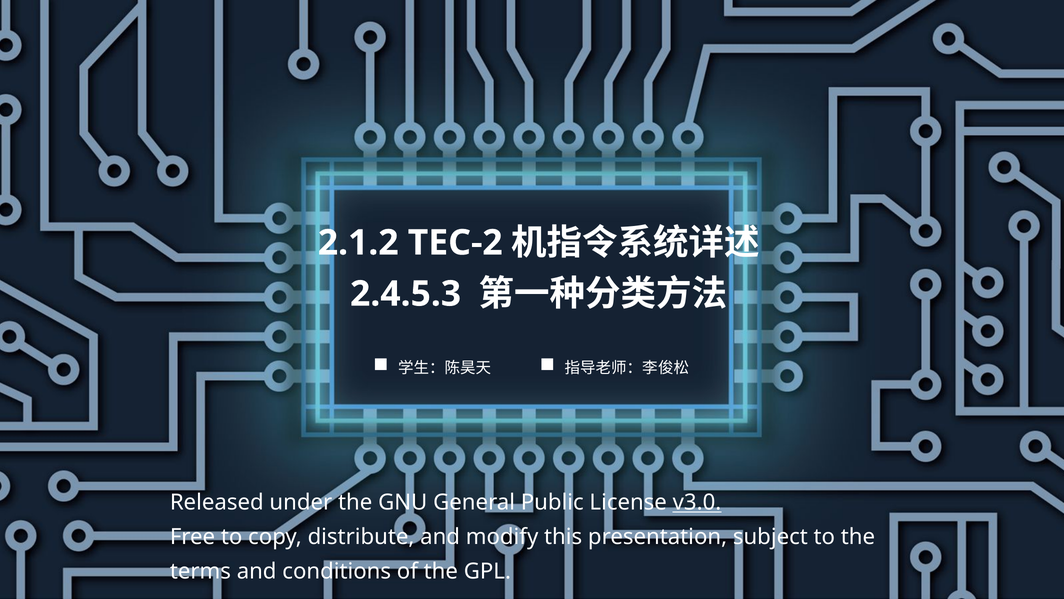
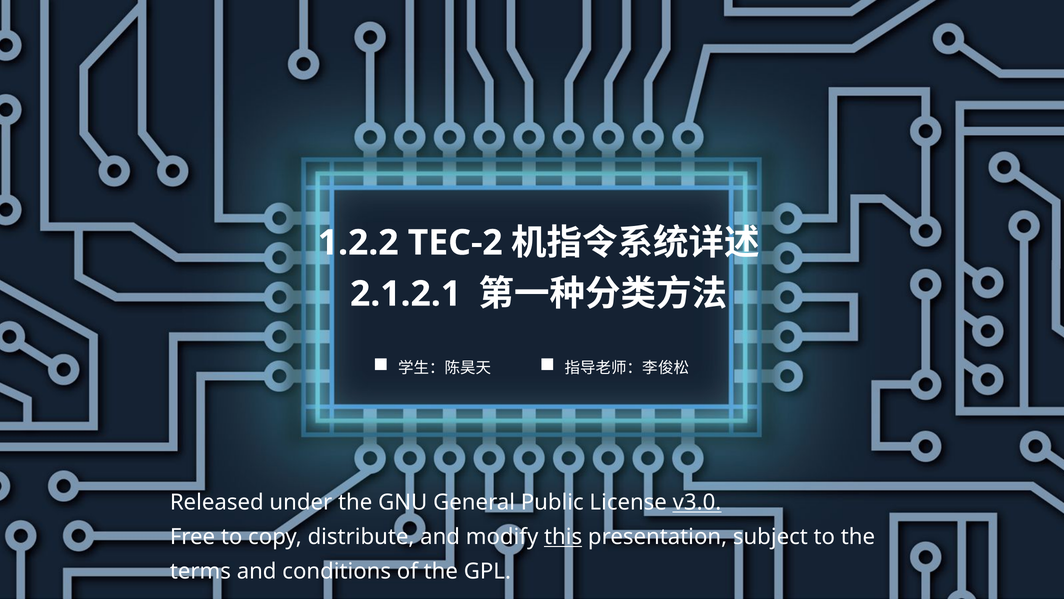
2.1.2: 2.1.2 -> 1.2.2 (358, 243)
2.4.5.3: 2.4.5.3 -> 2.1.2.1 (406, 294)
this underline: none -> present (563, 537)
